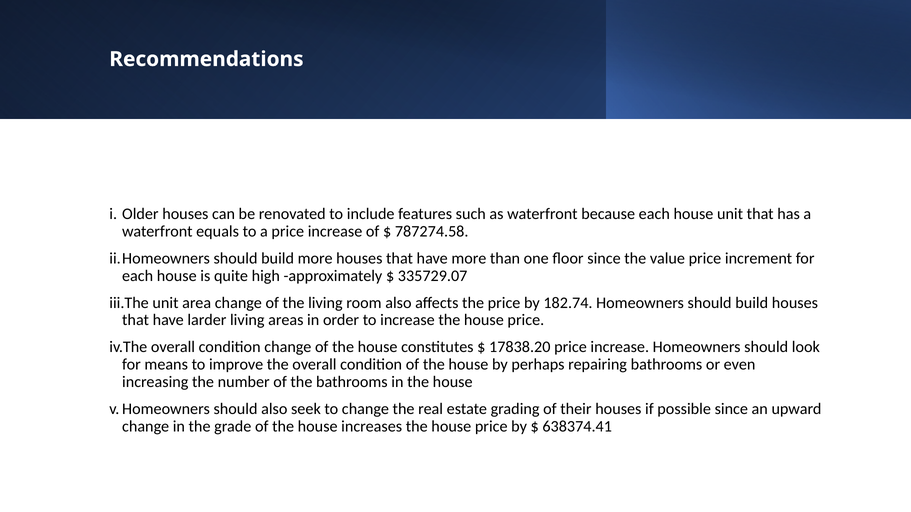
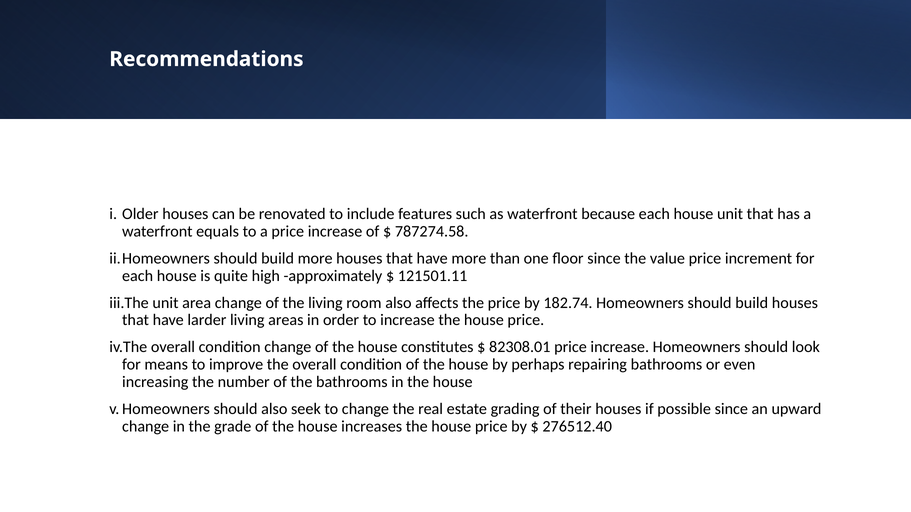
335729.07: 335729.07 -> 121501.11 (433, 276)
17838.20: 17838.20 -> 82308.01 (520, 347)
638374.41: 638374.41 -> 276512.40 (577, 427)
